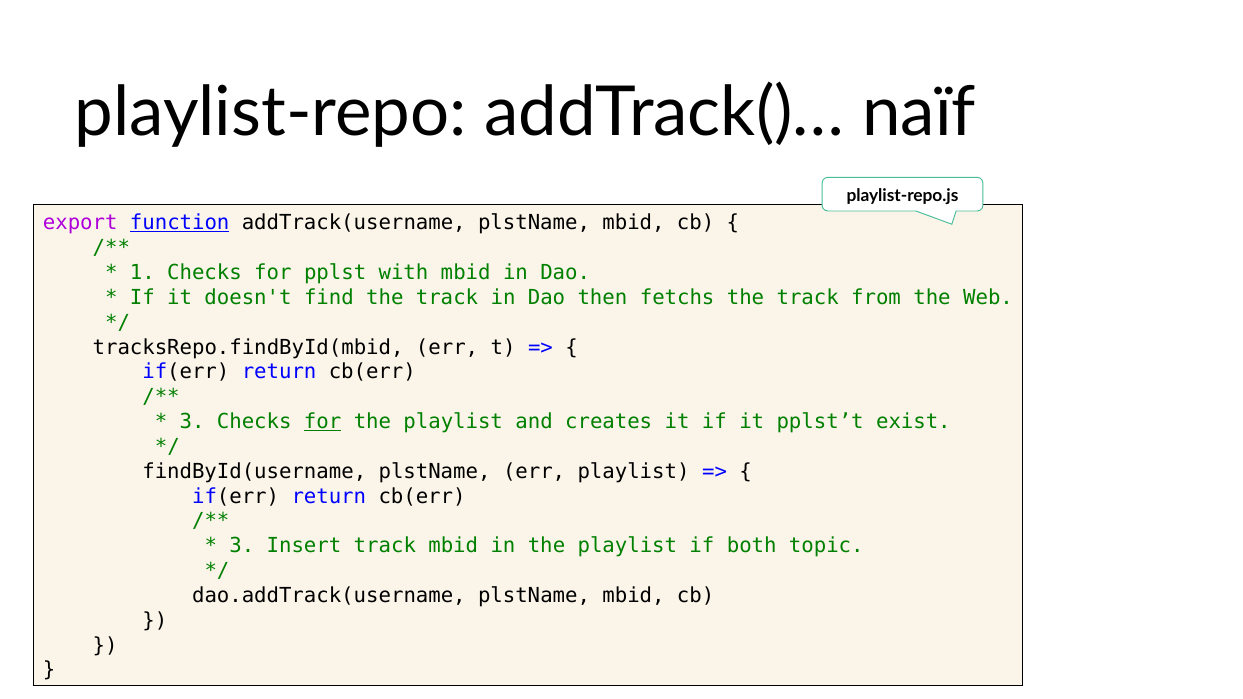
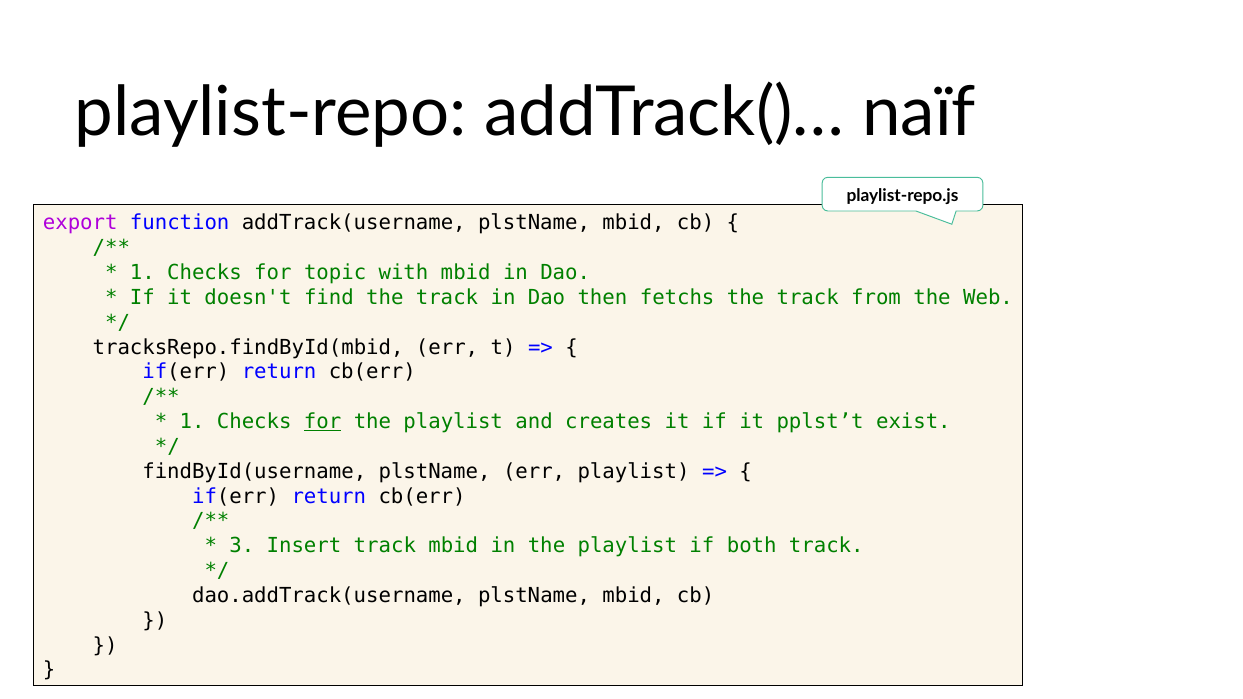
function underline: present -> none (180, 223)
pplst: pplst -> topic (335, 273)
3: 3 -> 1 (192, 422)
both topic: topic -> track (826, 546)
